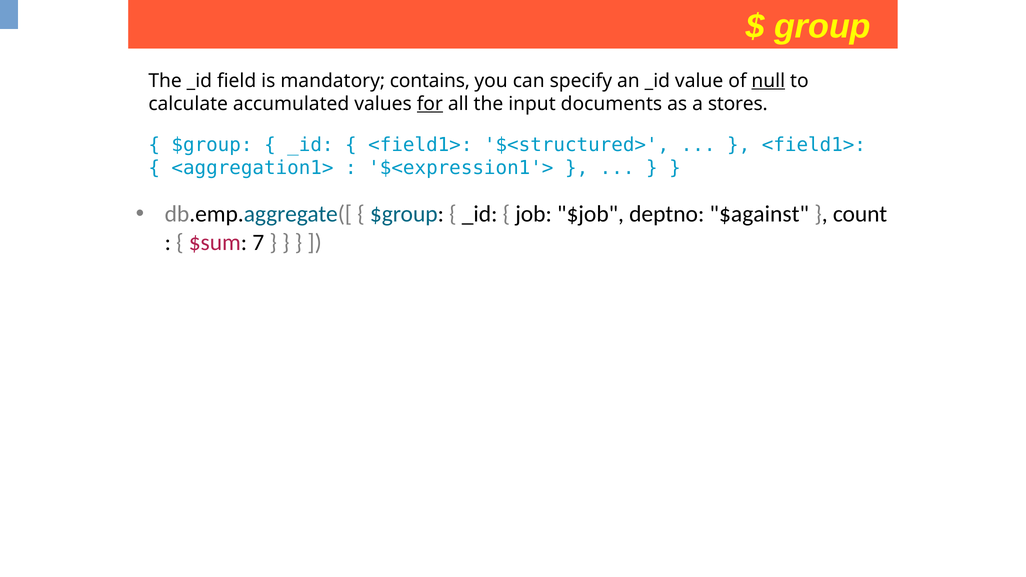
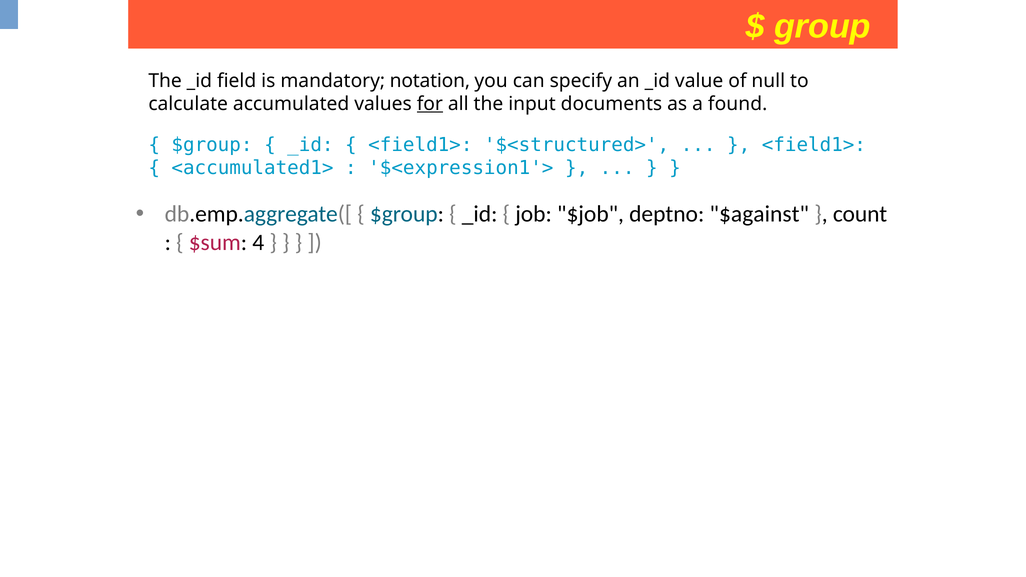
contains: contains -> notation (430, 81)
null underline: present -> none (768, 81)
stores: stores -> found (738, 104)
<aggregation1>: <aggregation1> -> <accumulated1> (252, 168)
7: 7 -> 4 (258, 242)
